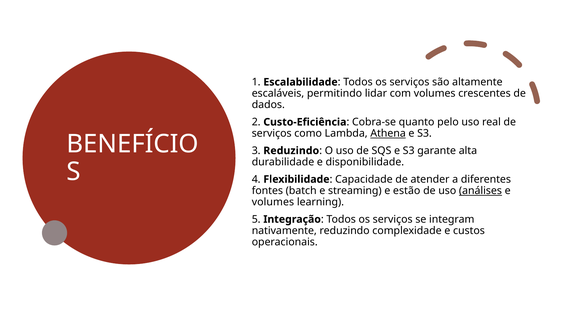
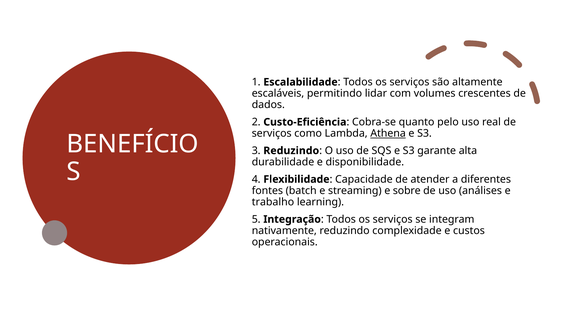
estão: estão -> sobre (407, 191)
análises underline: present -> none (480, 191)
volumes: volumes -> trabalho (273, 202)
